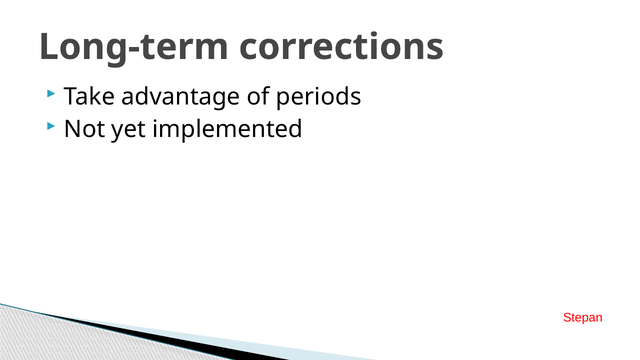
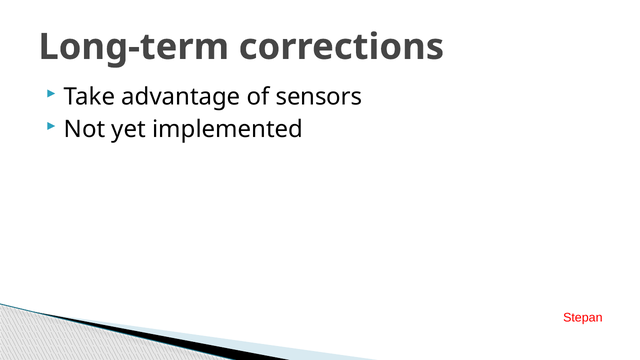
periods: periods -> sensors (319, 97)
